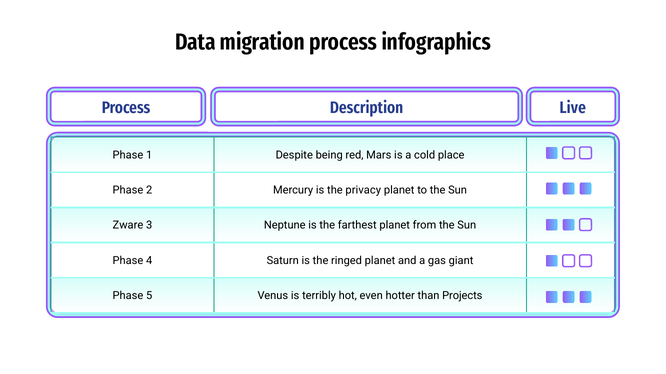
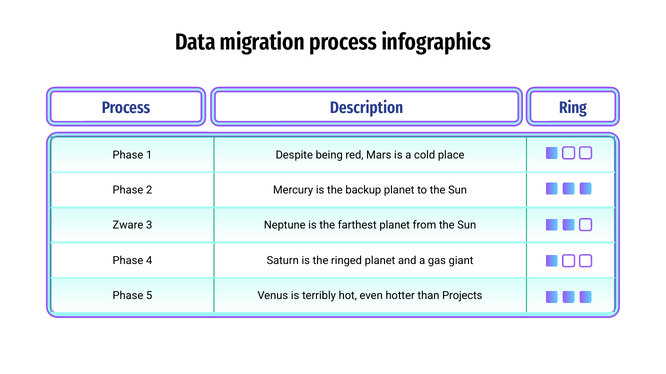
Live: Live -> Ring (573, 108)
privacy: privacy -> backup (363, 190)
